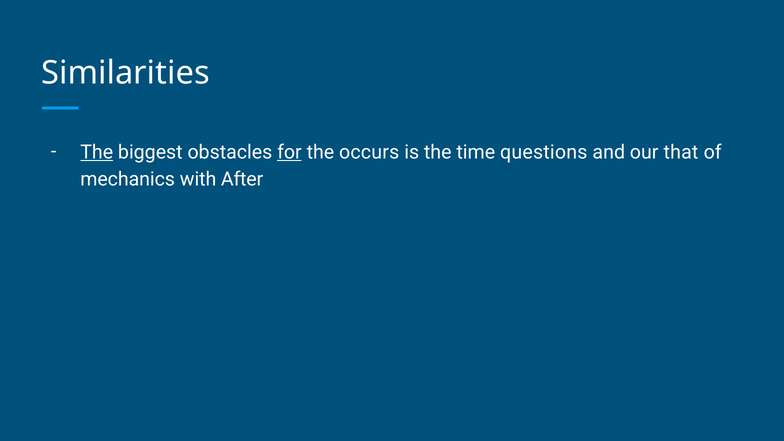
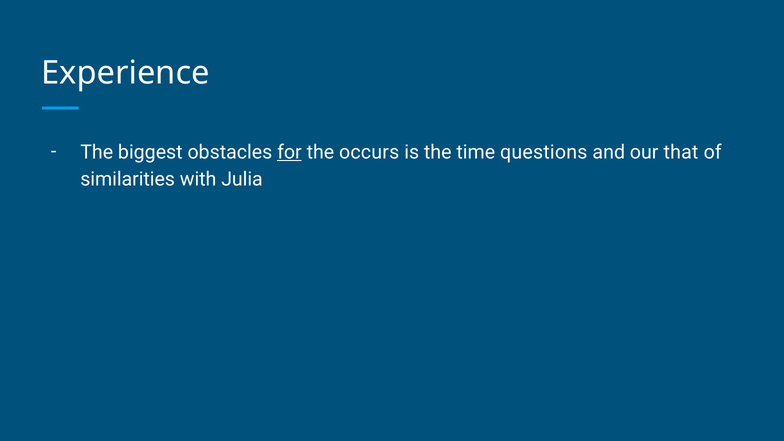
Similarities: Similarities -> Experience (125, 73)
The underline: present -> none (97, 152)
mechanics: mechanics -> similarities (128, 179)
After: After -> Julia (242, 179)
